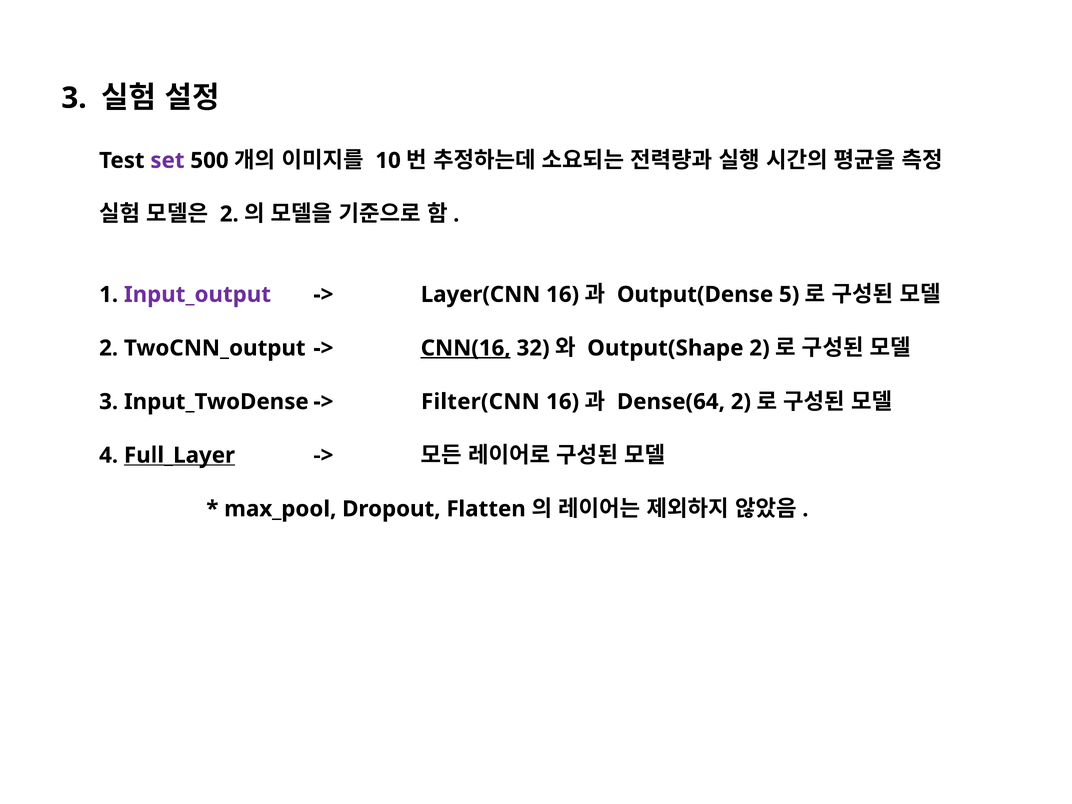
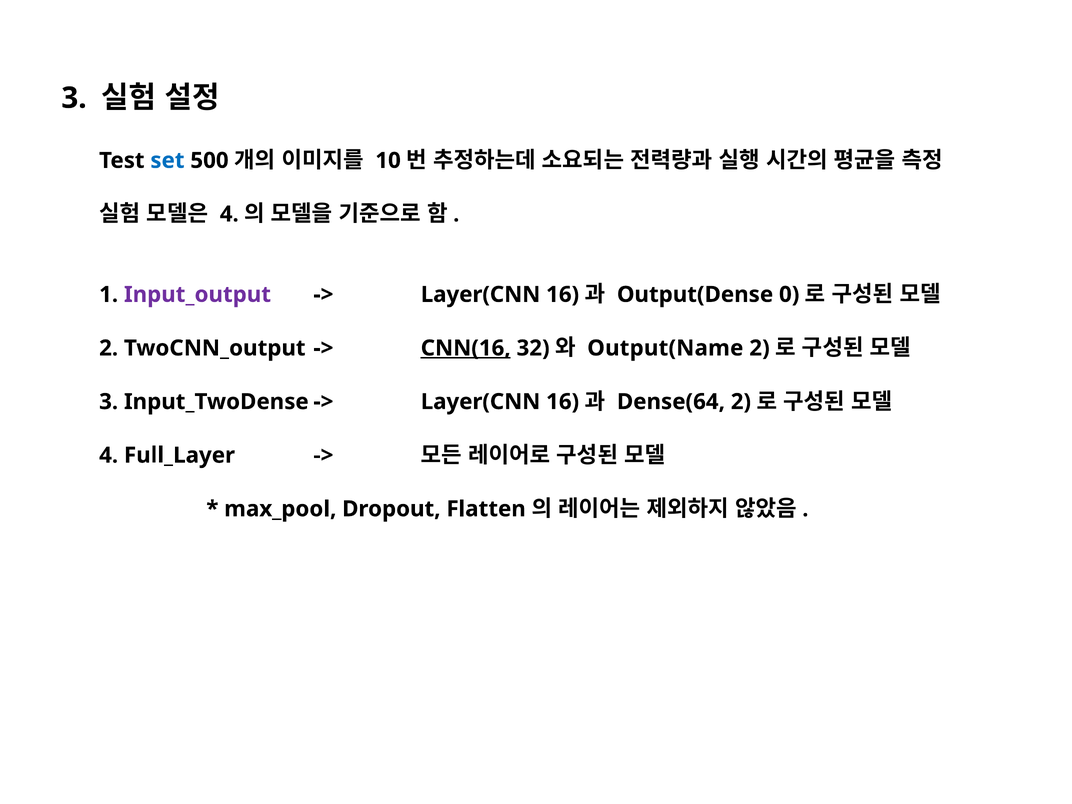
set colour: purple -> blue (167, 161)
2: 2 -> 4 (229, 214)
5: 5 -> 0 (789, 295)
Output(Shape: Output(Shape -> Output(Name (665, 348)
Filter(CNN: Filter(CNN -> Layer(CNN (481, 402)
Full_Layer underline: present -> none (179, 455)
